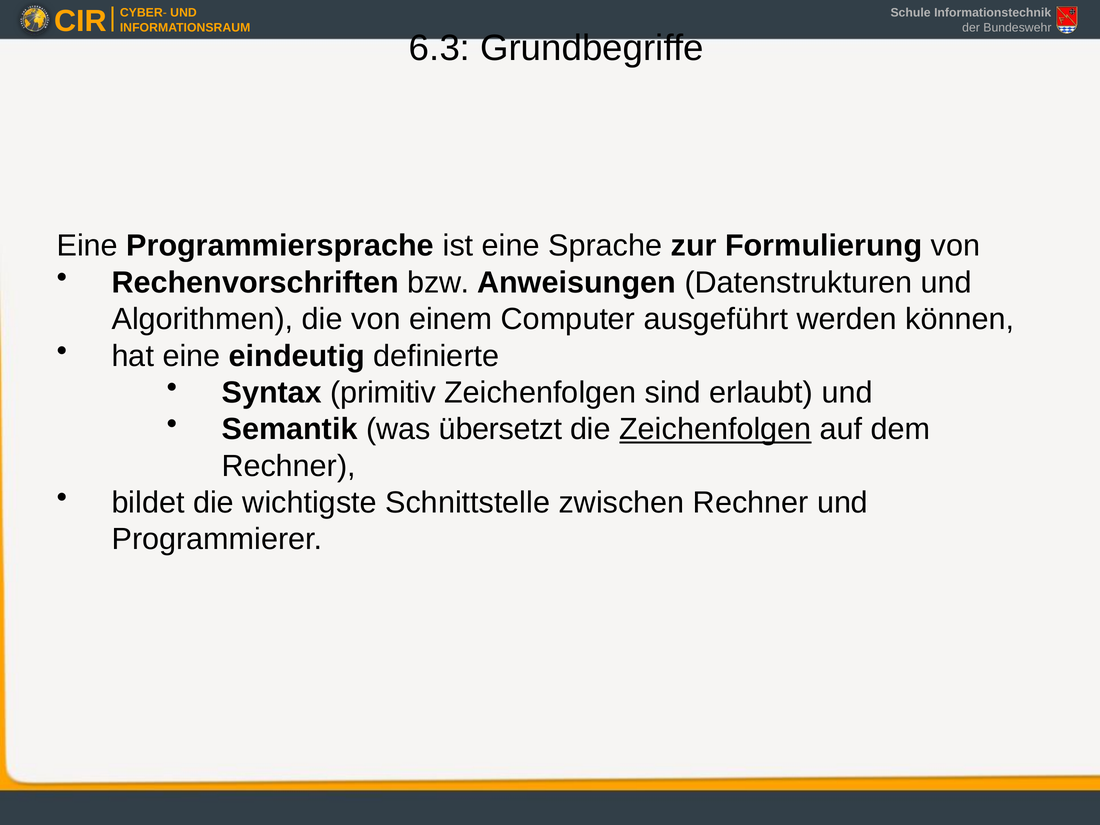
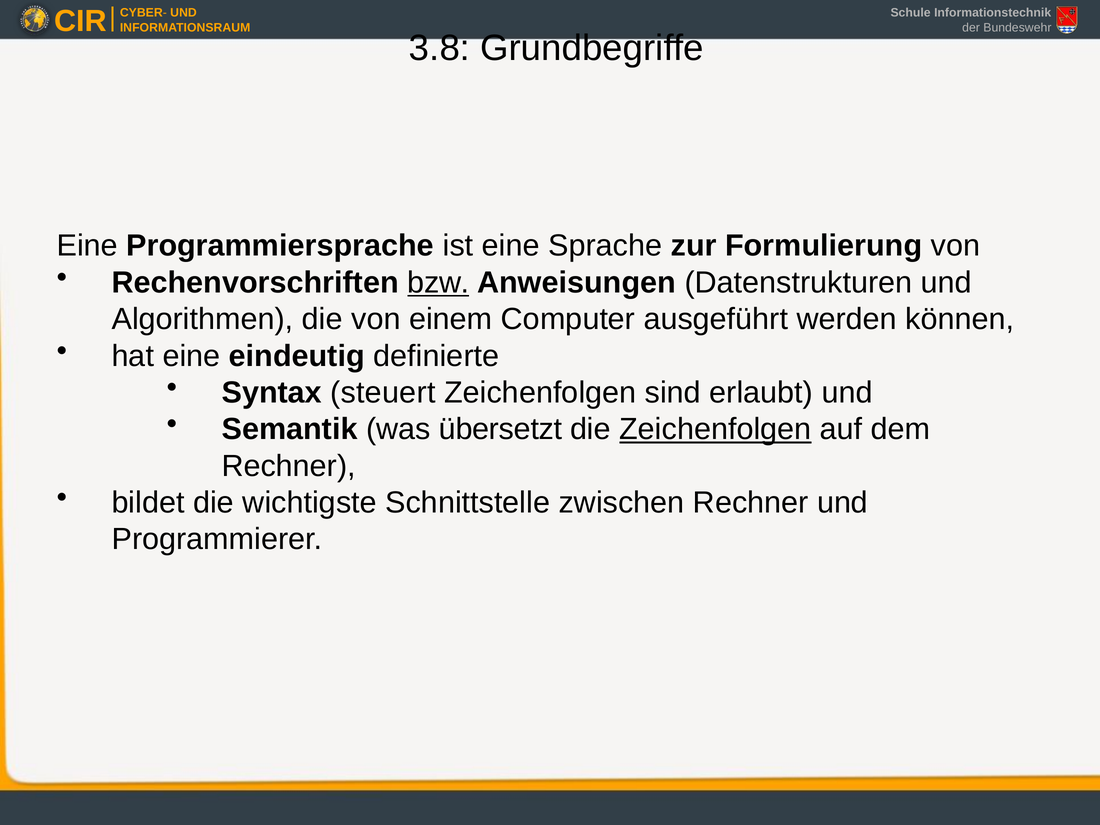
6.3: 6.3 -> 3.8 (440, 48)
bzw underline: none -> present (438, 283)
primitiv: primitiv -> steuert (383, 393)
